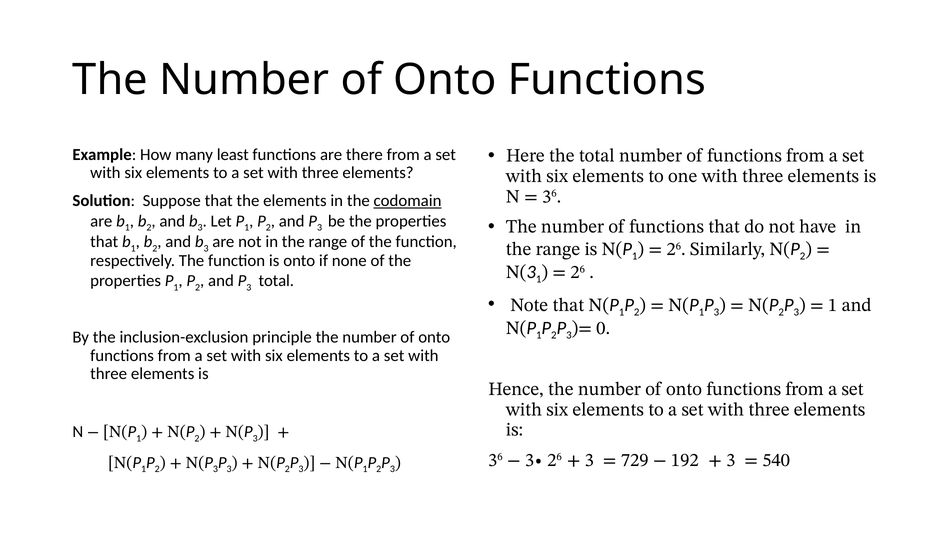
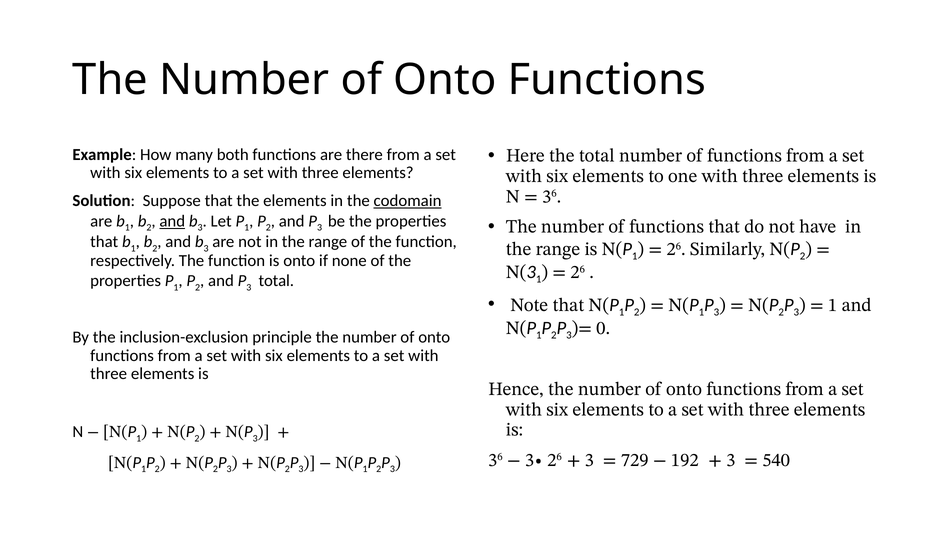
least: least -> both (233, 155)
and underline: none -> present (172, 221)
3: 3 -> 2 (215, 469)
